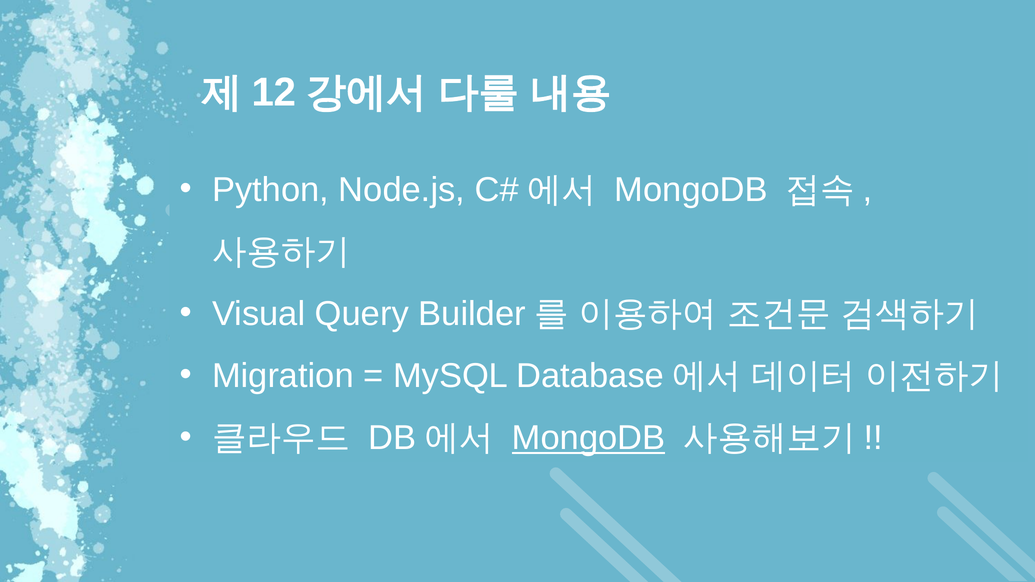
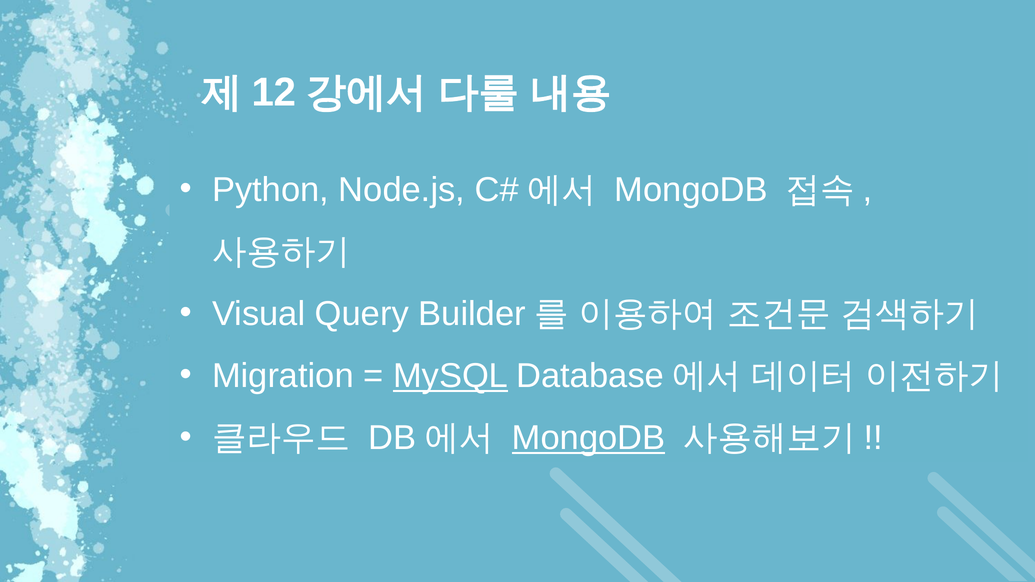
MySQL underline: none -> present (451, 376)
